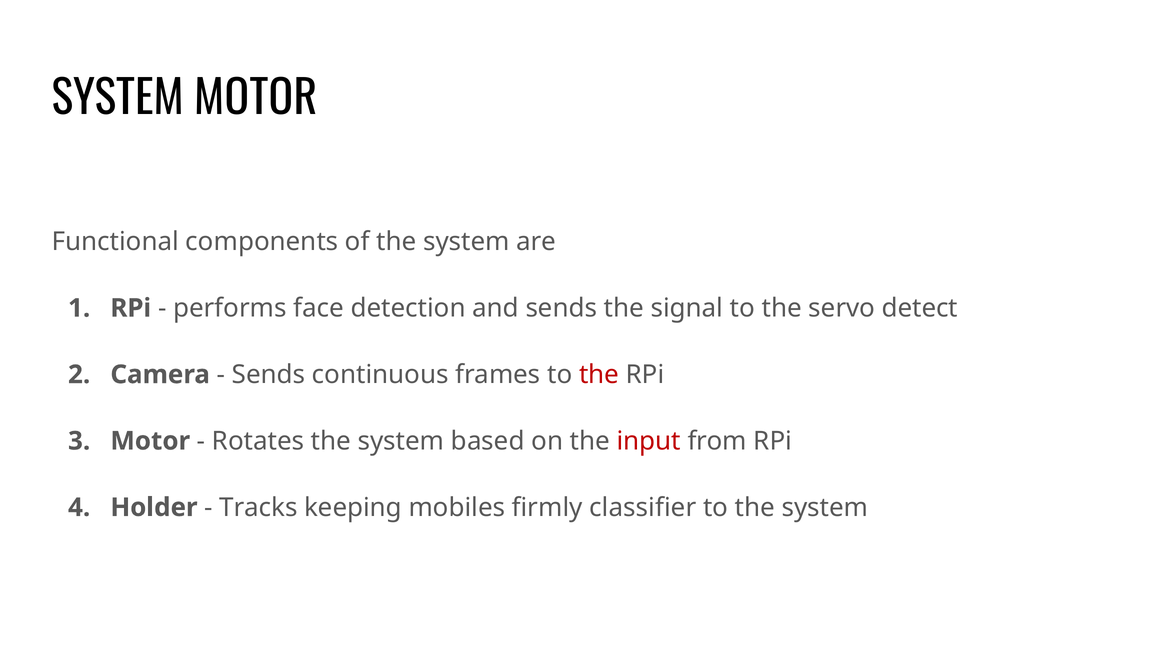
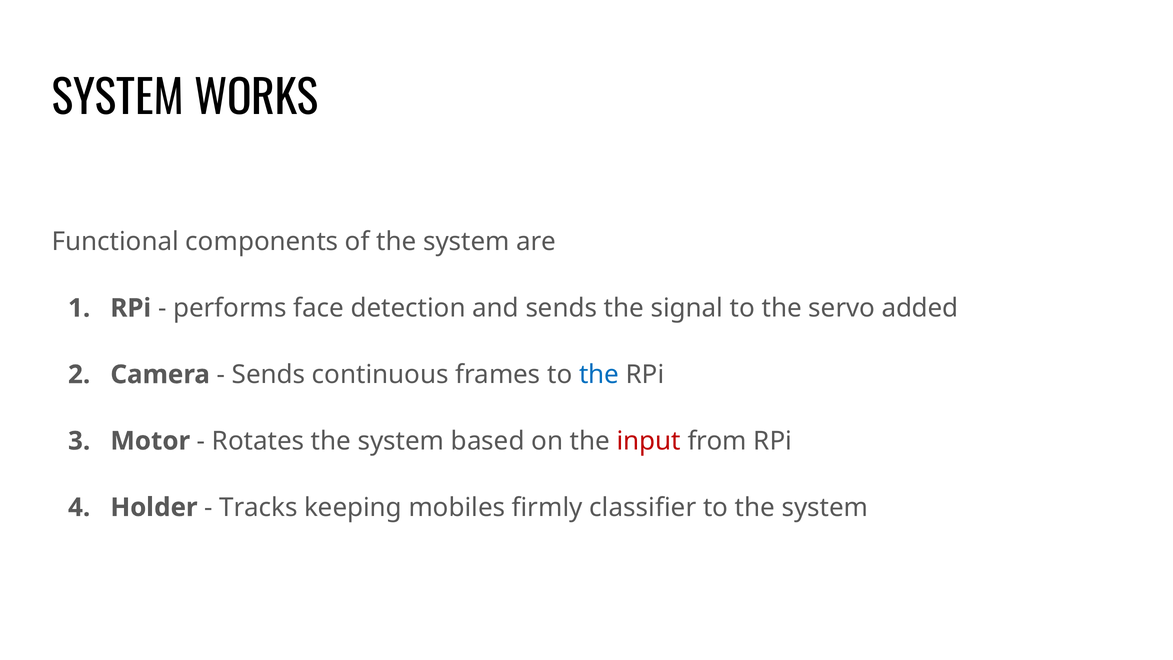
SYSTEM MOTOR: MOTOR -> WORKS (256, 99)
detect: detect -> added (920, 308)
the colour: red -> blue (599, 374)
